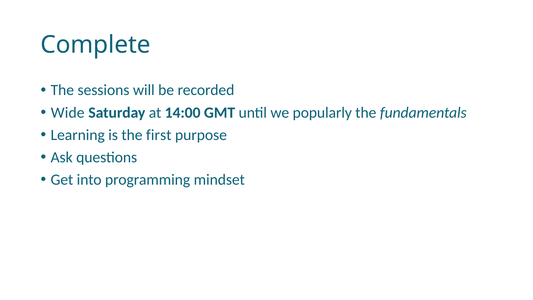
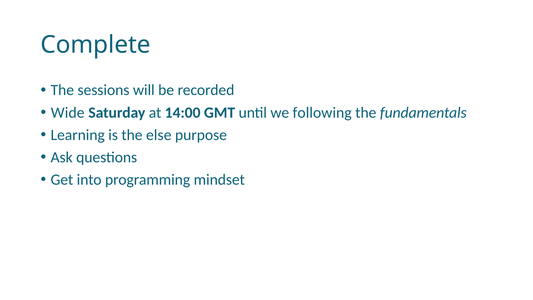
popularly: popularly -> following (322, 112)
first: first -> else (159, 135)
